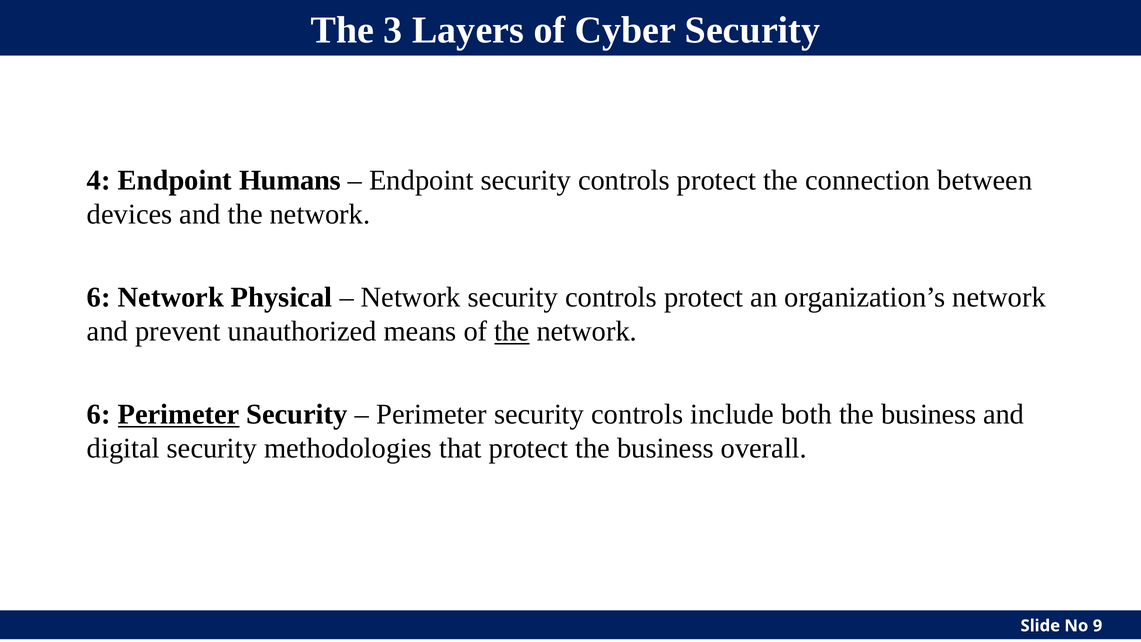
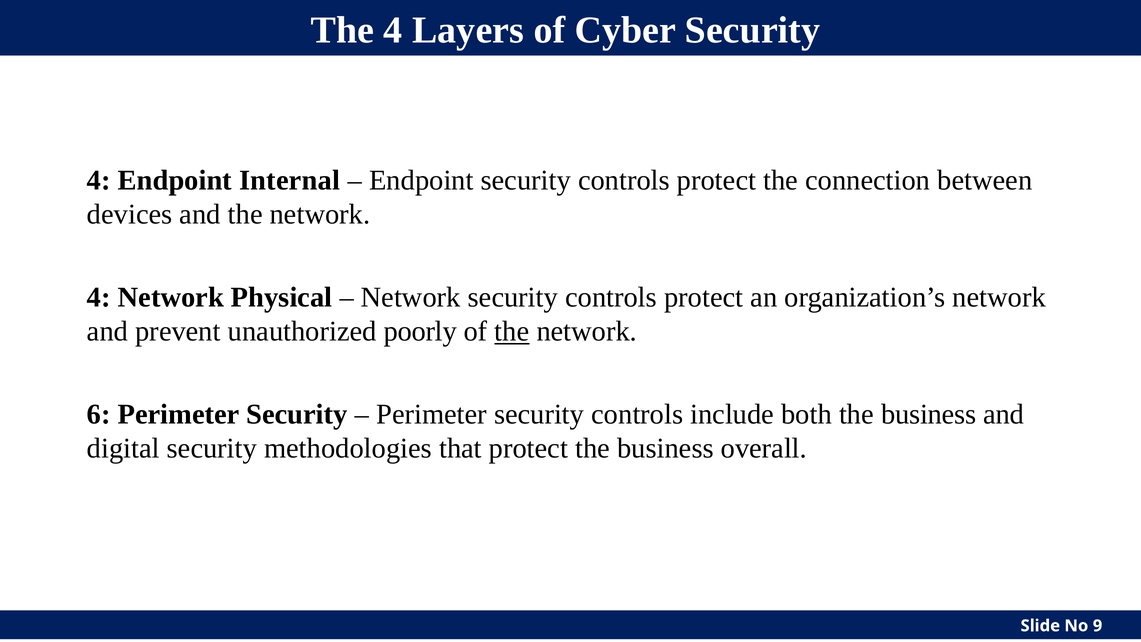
The 3: 3 -> 4 (393, 30)
Humans: Humans -> Internal (290, 180)
6: 6 -> 4 (99, 297)
means: means -> poorly (420, 331)
Perimeter underline: present -> none (179, 414)
